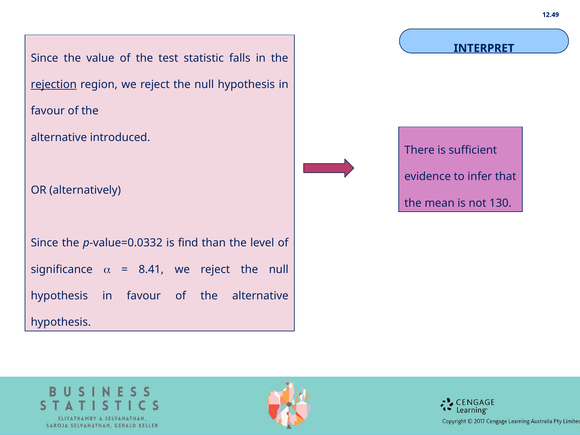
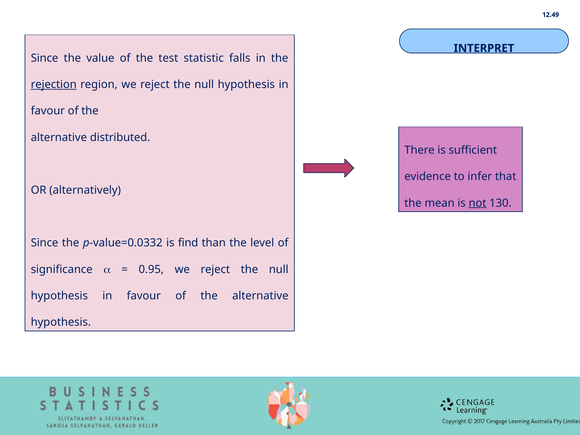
introduced: introduced -> distributed (120, 137)
not underline: none -> present (477, 203)
8.41: 8.41 -> 0.95 (151, 269)
